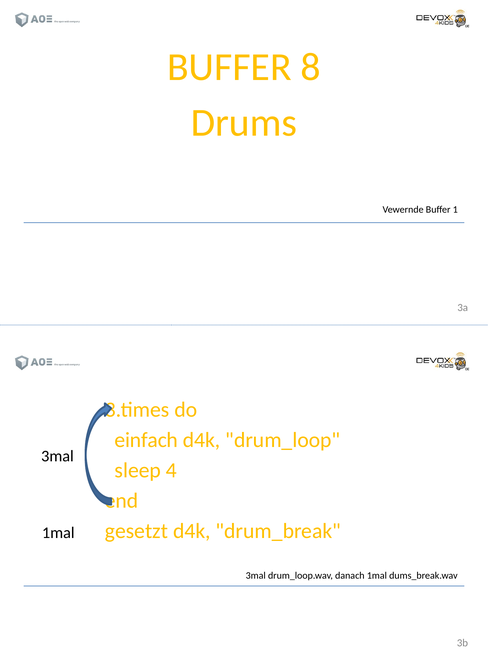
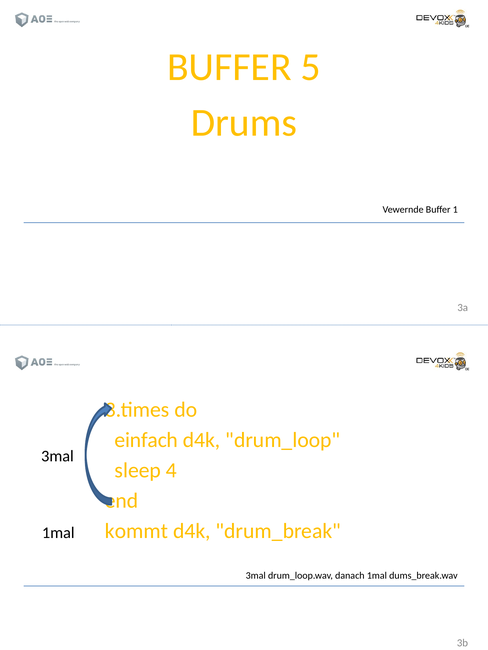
8: 8 -> 5 (311, 67)
gesetzt: gesetzt -> kommt (136, 532)
